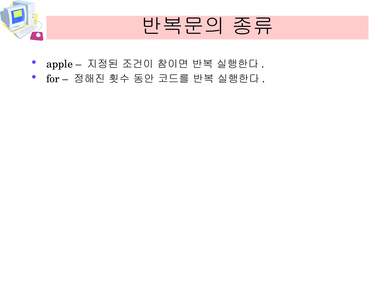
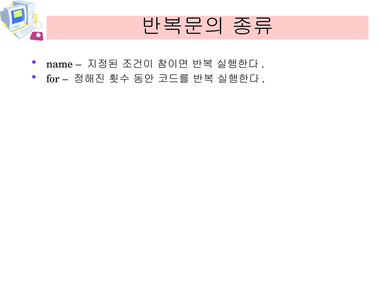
apple: apple -> name (60, 64)
